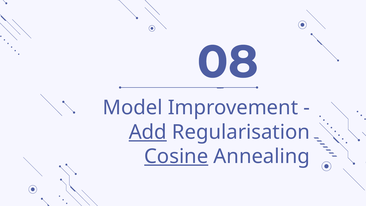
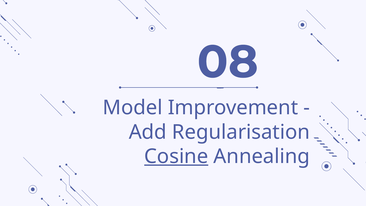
Add underline: present -> none (148, 132)
